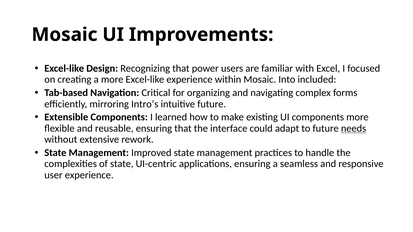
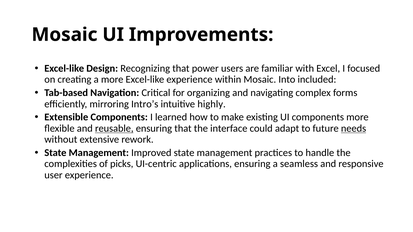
intuitive future: future -> highly (212, 104)
reusable underline: none -> present (114, 129)
of state: state -> picks (122, 164)
